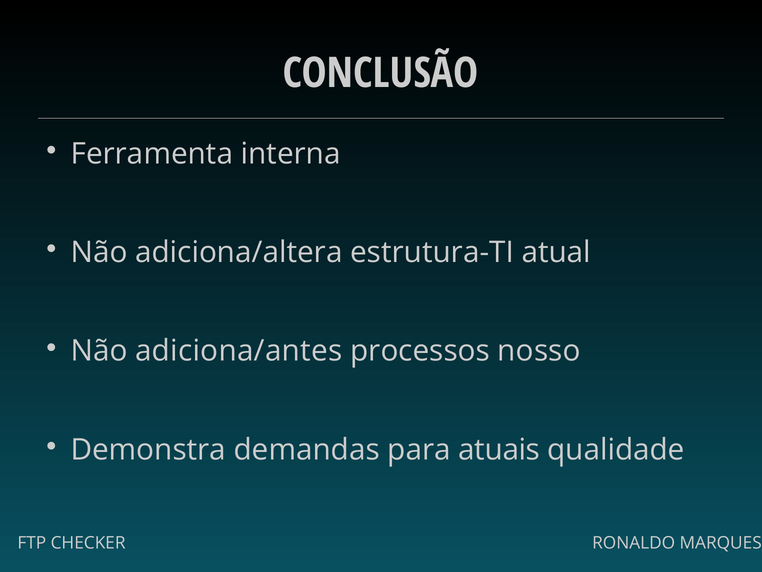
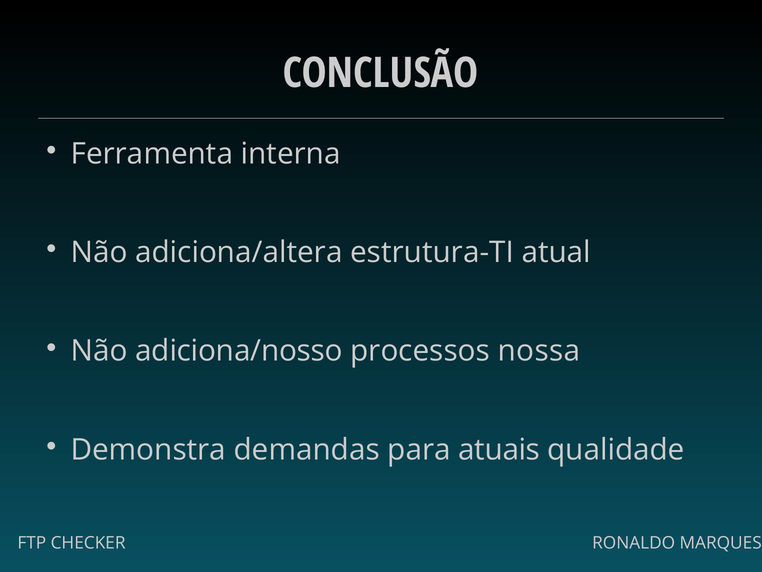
adiciona/antes: adiciona/antes -> adiciona/nosso (239, 351)
nosso: nosso -> nossa (539, 351)
